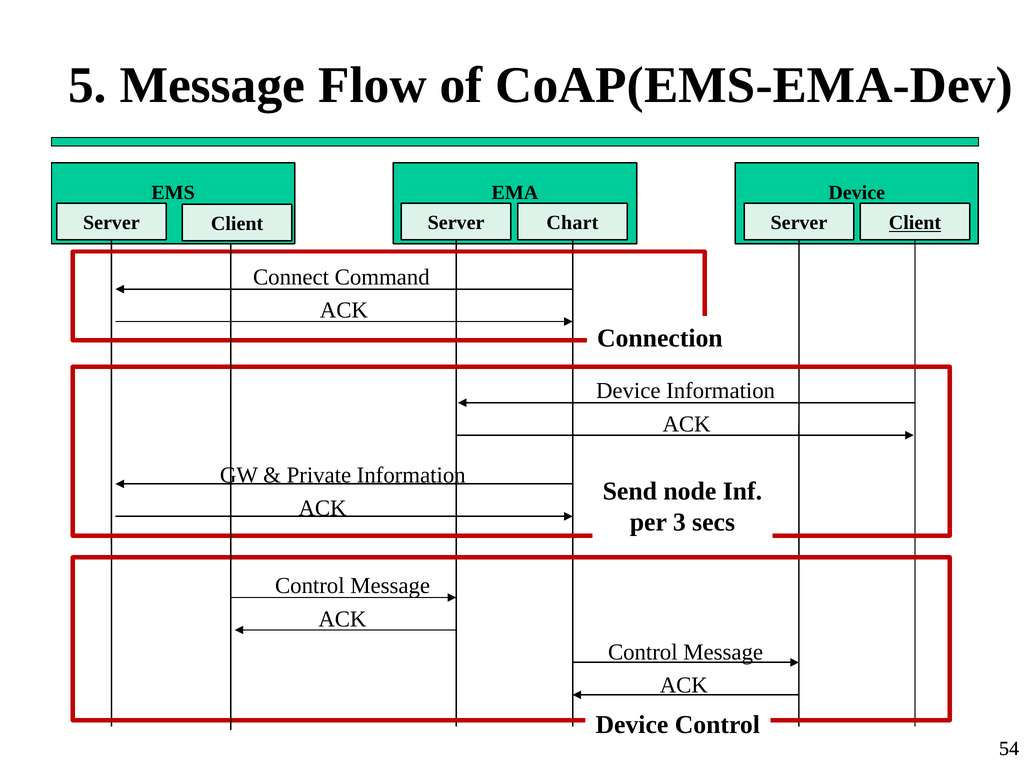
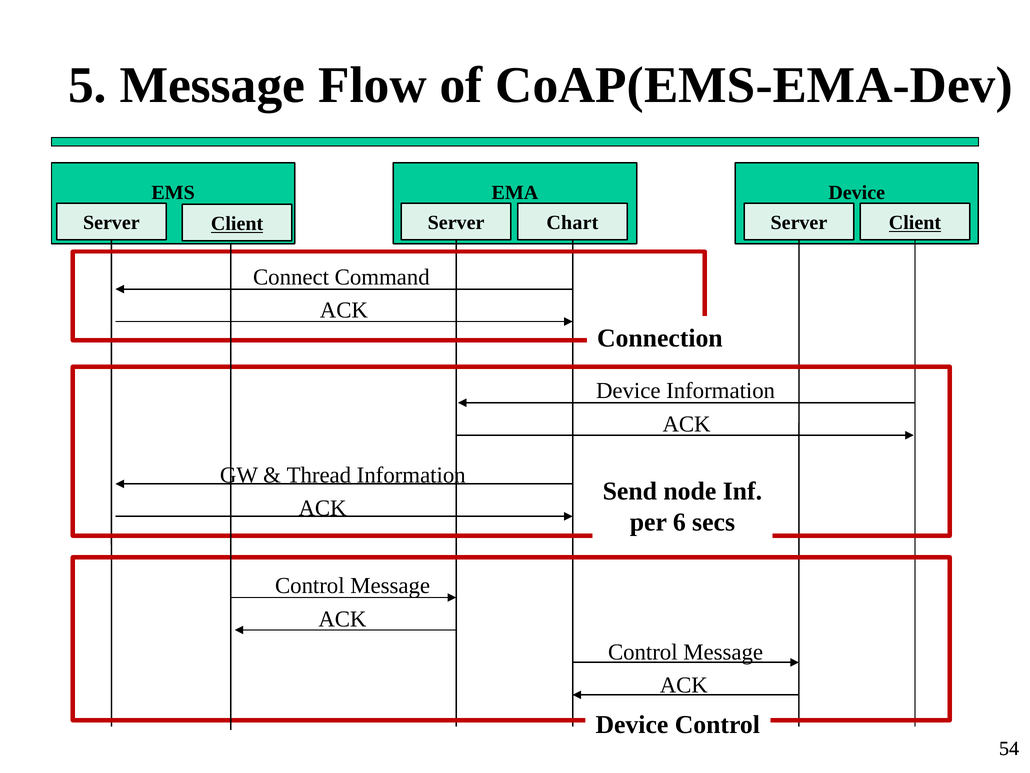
Client underline: none -> present (237, 224)
Private: Private -> Thread (319, 475)
3: 3 -> 6 (679, 522)
